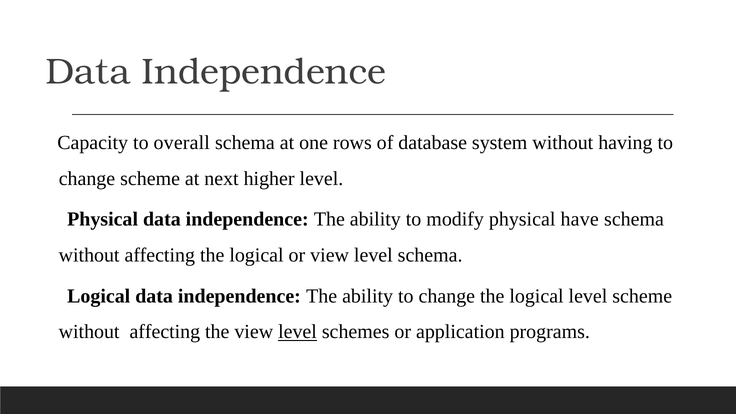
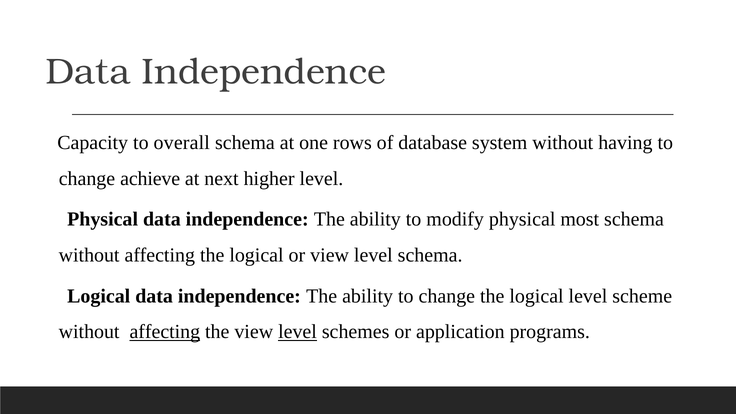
change scheme: scheme -> achieve (150, 178)
have: have -> most (580, 219)
affecting underline: none -> present (165, 332)
